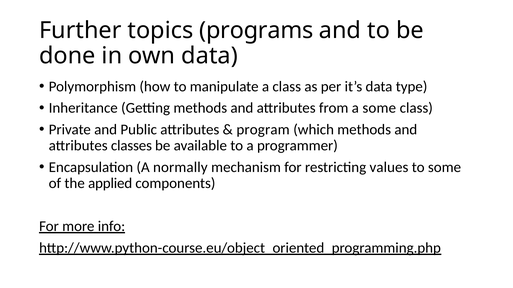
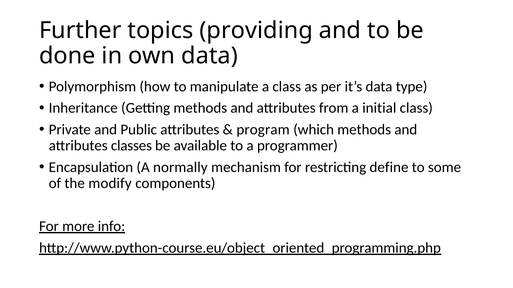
programs: programs -> providing (256, 30)
a some: some -> initial (379, 108)
values: values -> define (389, 167)
applied: applied -> modify (110, 184)
